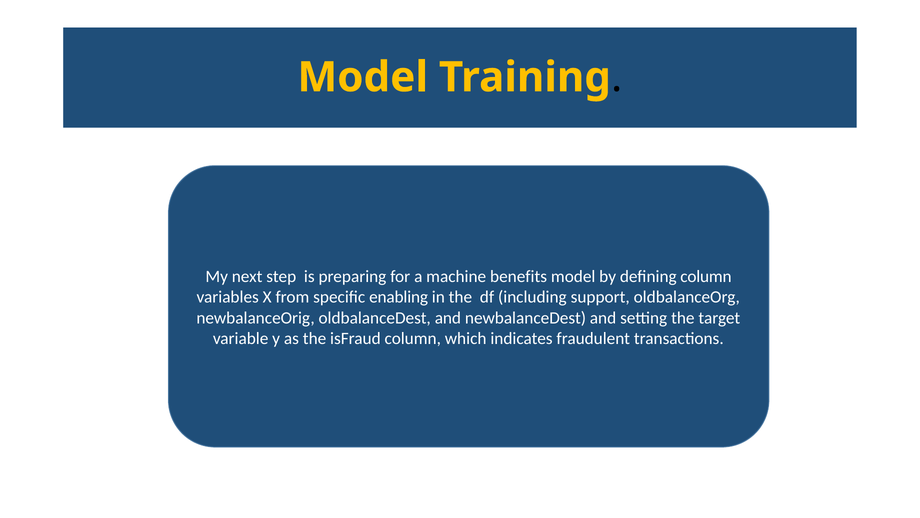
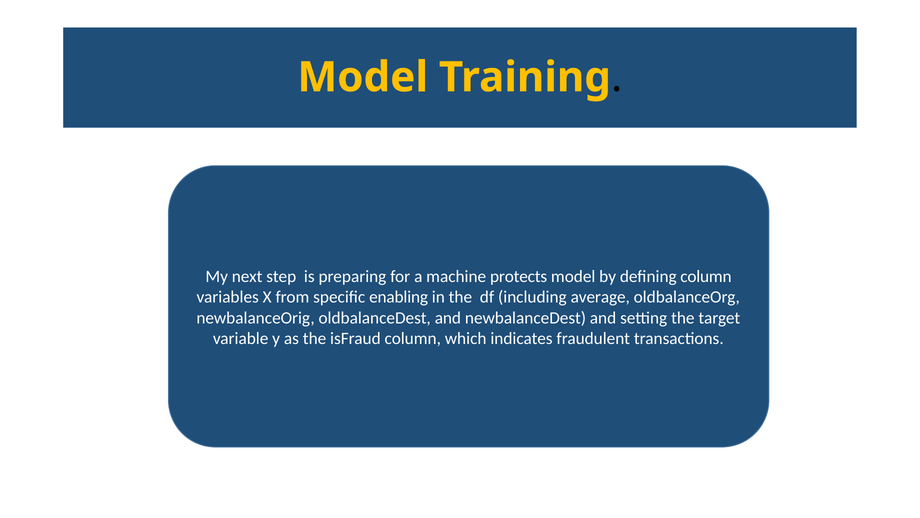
benefits: benefits -> protects (519, 276)
support: support -> average (600, 297)
